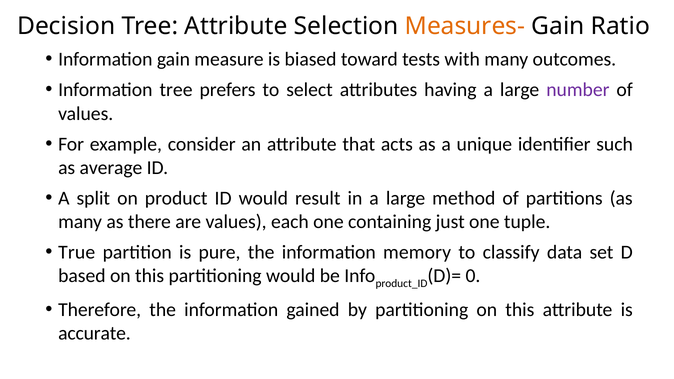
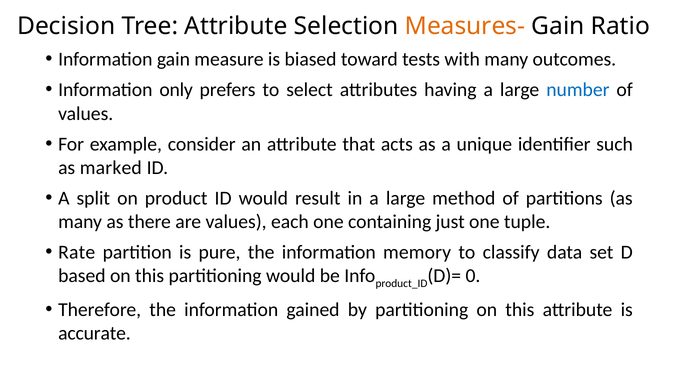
Information tree: tree -> only (176, 90)
number colour: purple -> blue (578, 90)
average: average -> marked (111, 168)
True: True -> Rate (77, 252)
